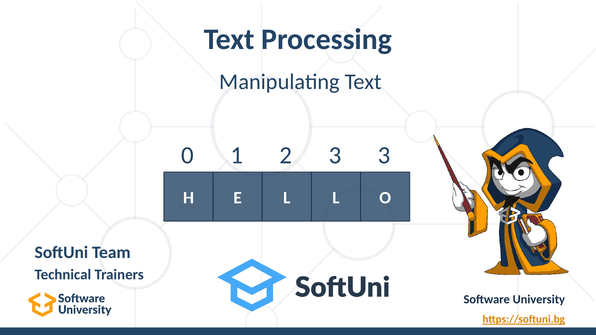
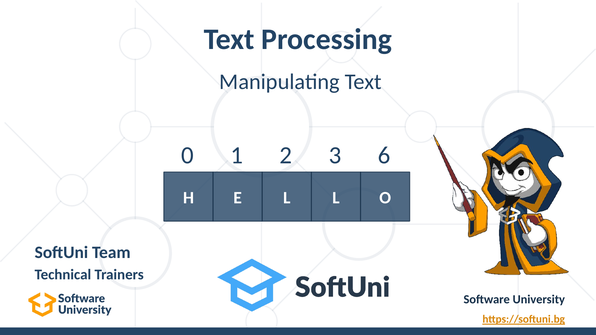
3 3: 3 -> 6 (384, 155)
